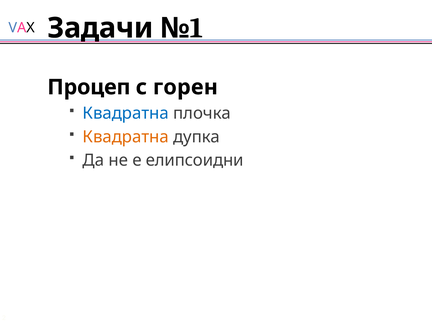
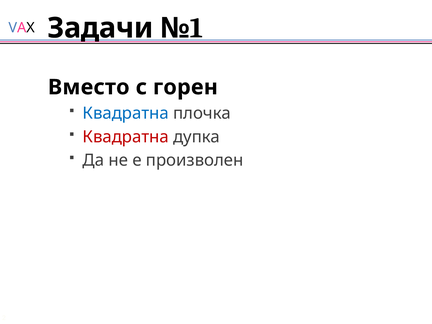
Процеп: Процеп -> Вместо (89, 87)
Квадратна colour: orange -> red (126, 137)
елипсоидни: елипсоидни -> произволен (195, 160)
